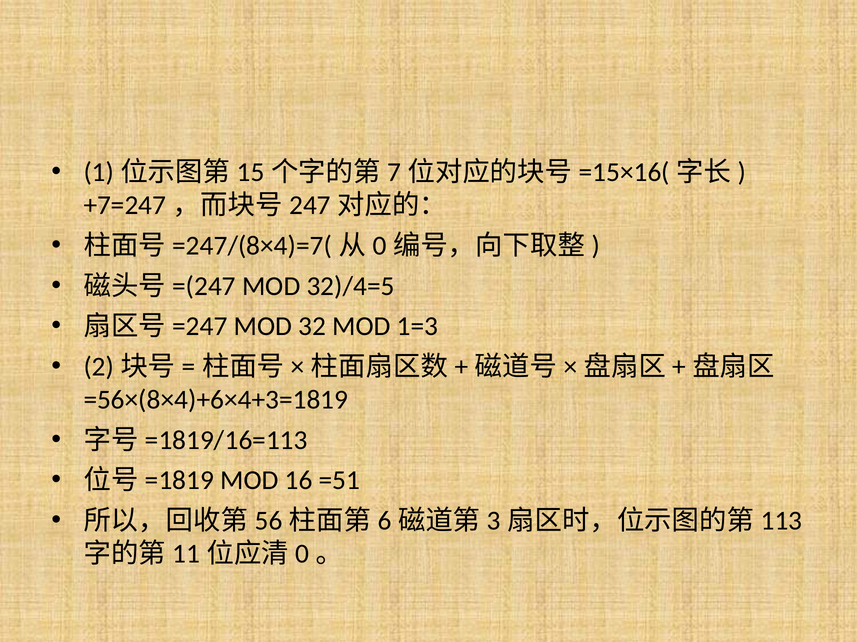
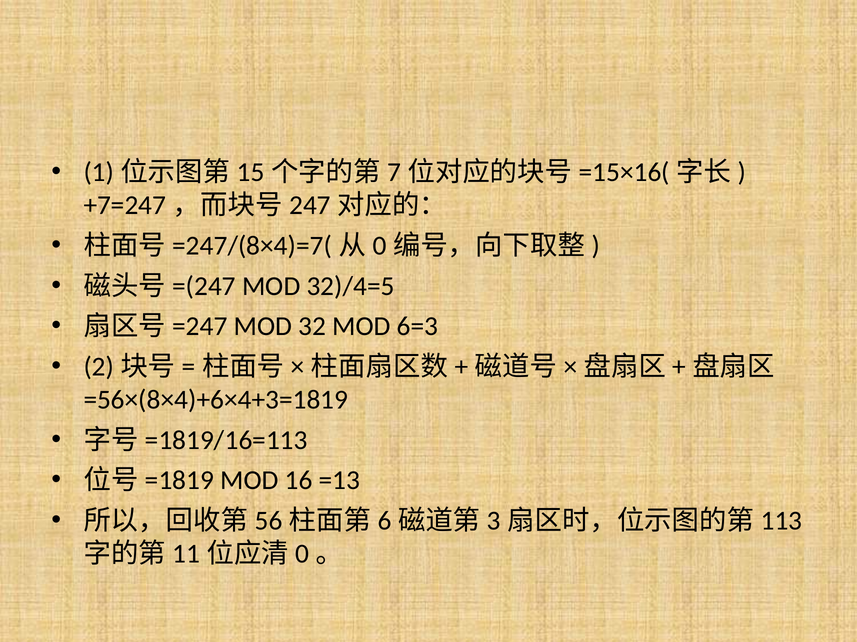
1=3: 1=3 -> 6=3 (417, 327)
=51: =51 -> =13 (339, 481)
